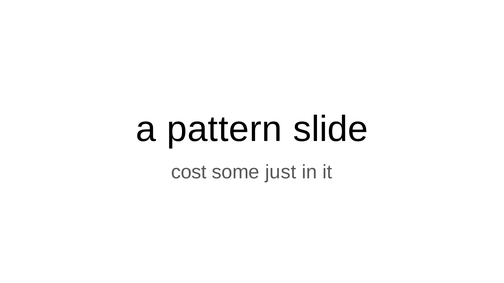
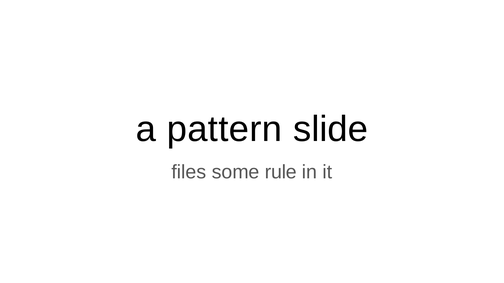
cost: cost -> files (189, 173)
just: just -> rule (281, 173)
